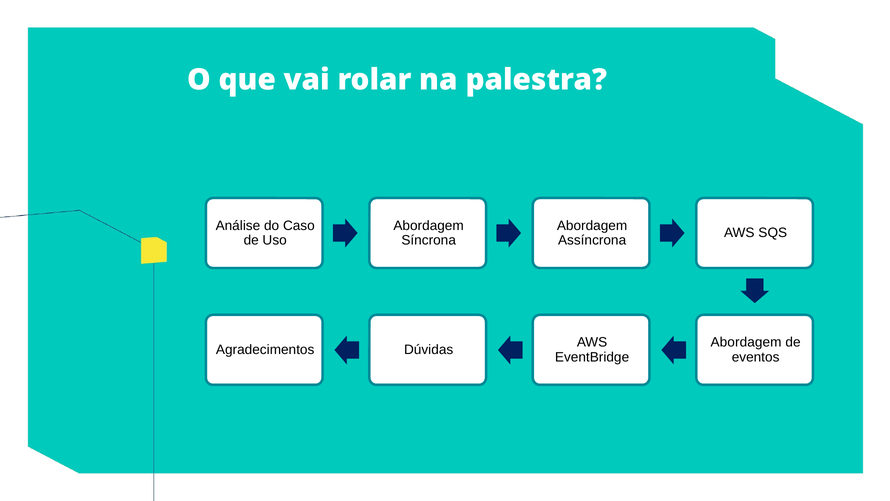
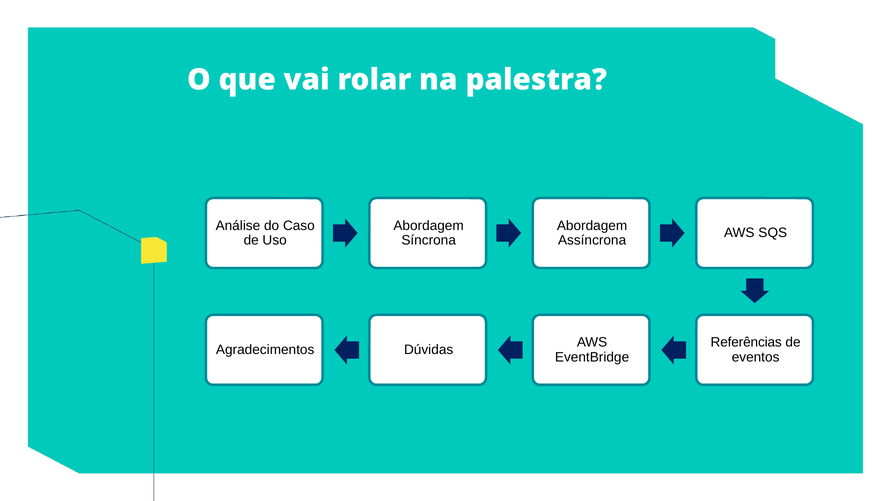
Abordagem: Abordagem -> Referências (746, 342)
